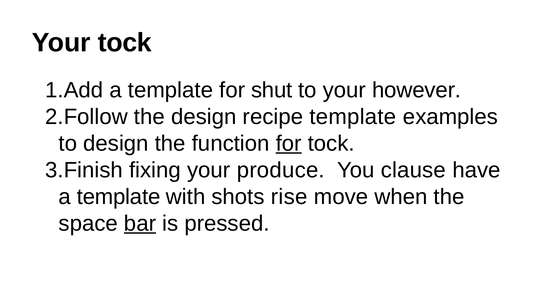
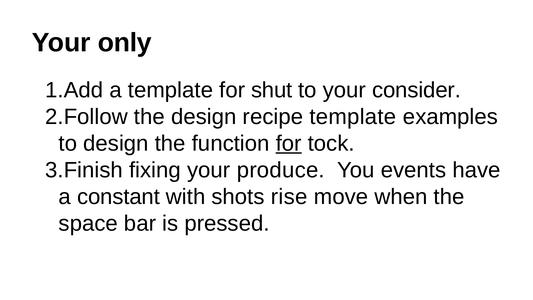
Your tock: tock -> only (125, 43)
however: however -> consider (417, 90)
clause: clause -> events (413, 170)
template: template -> constant (119, 197)
bar underline: present -> none (140, 223)
